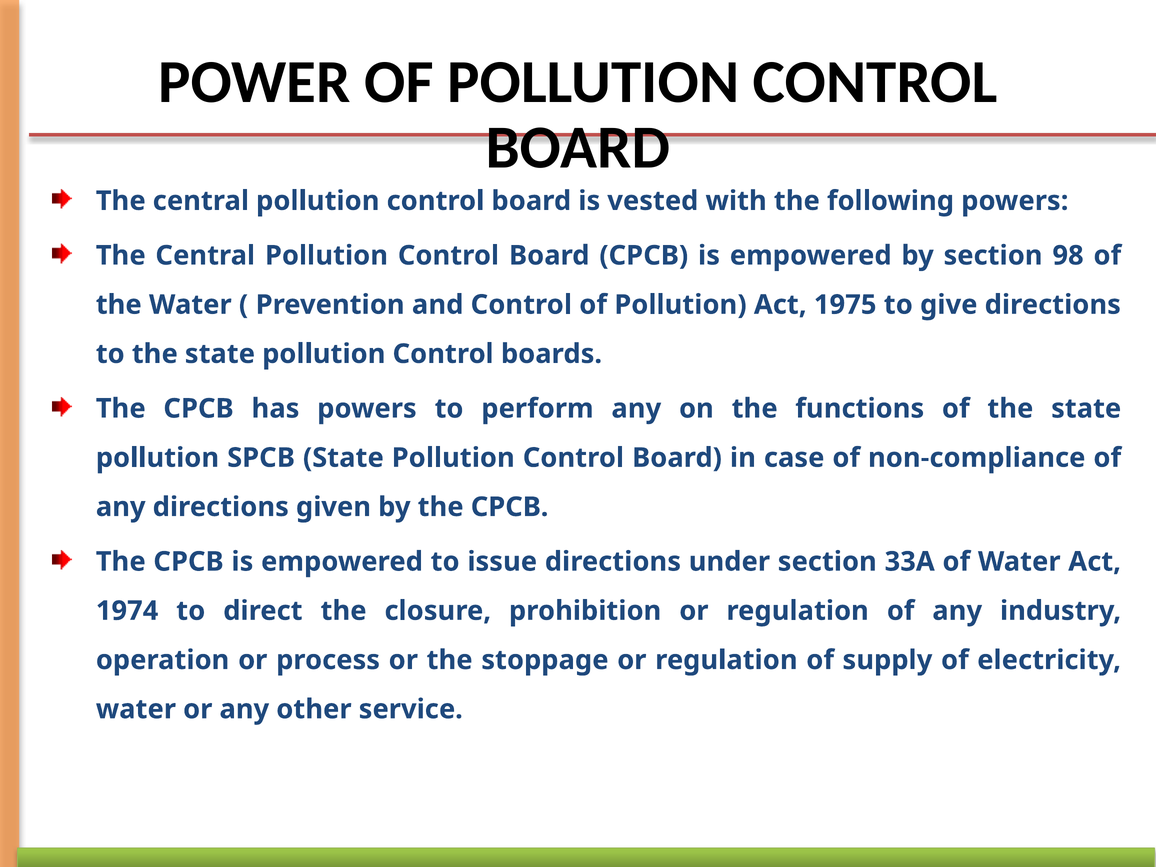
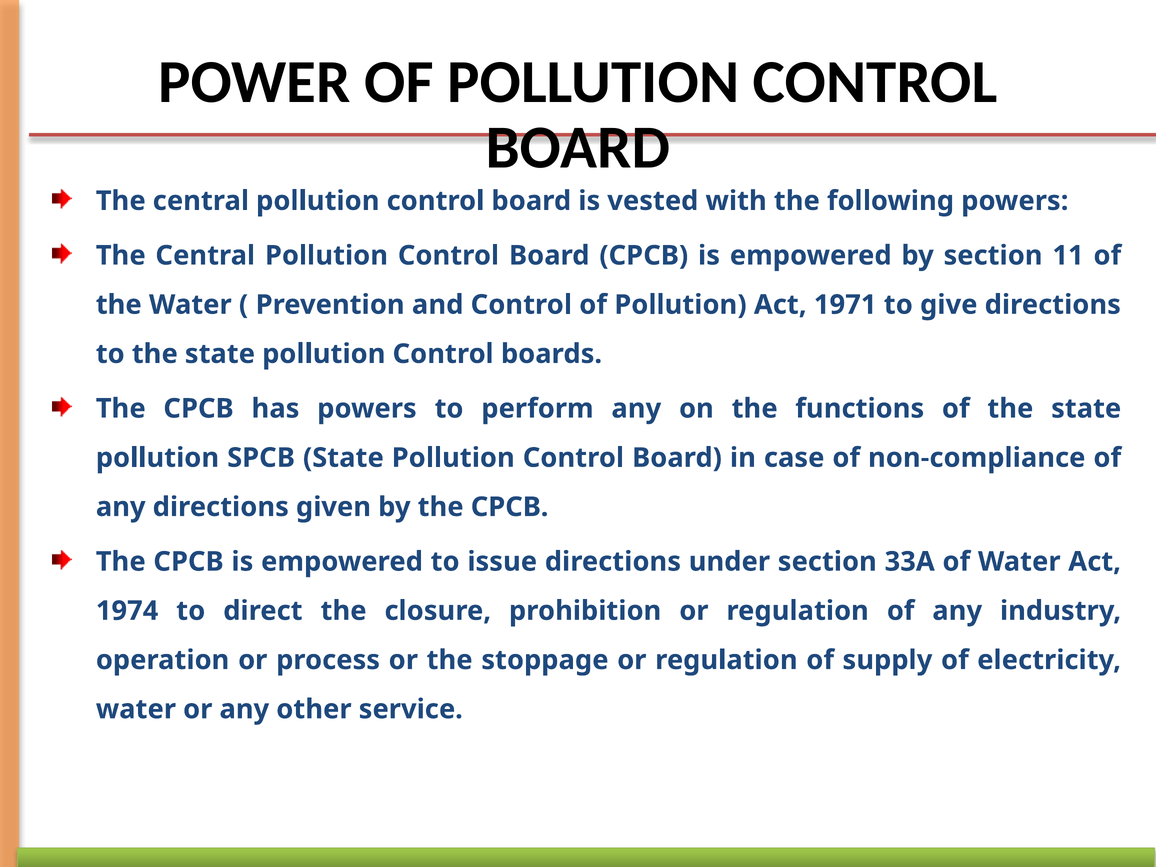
98: 98 -> 11 (1068, 256)
1975: 1975 -> 1971 (845, 305)
